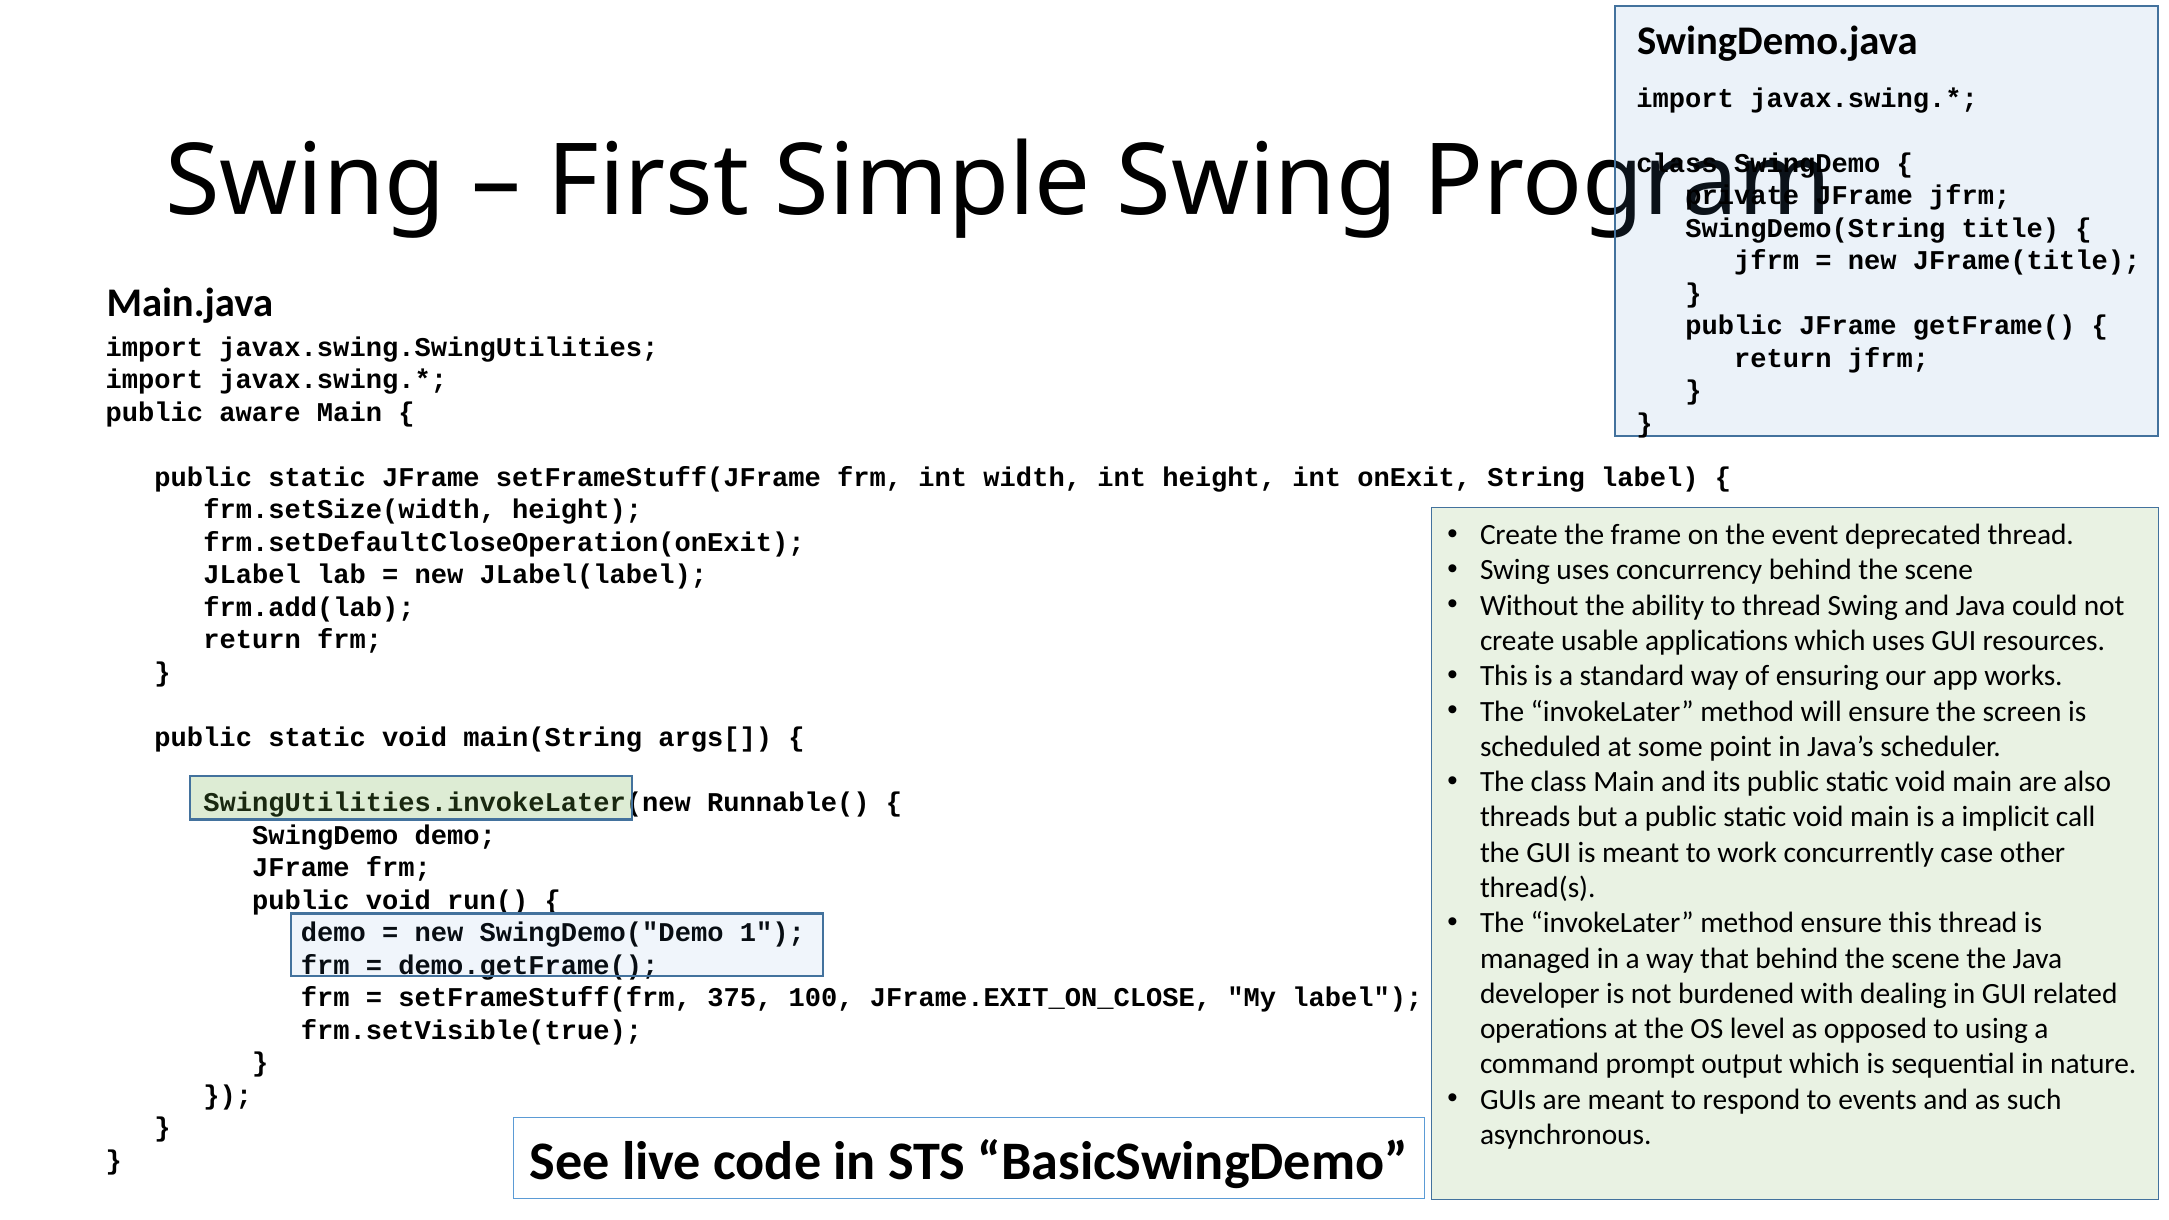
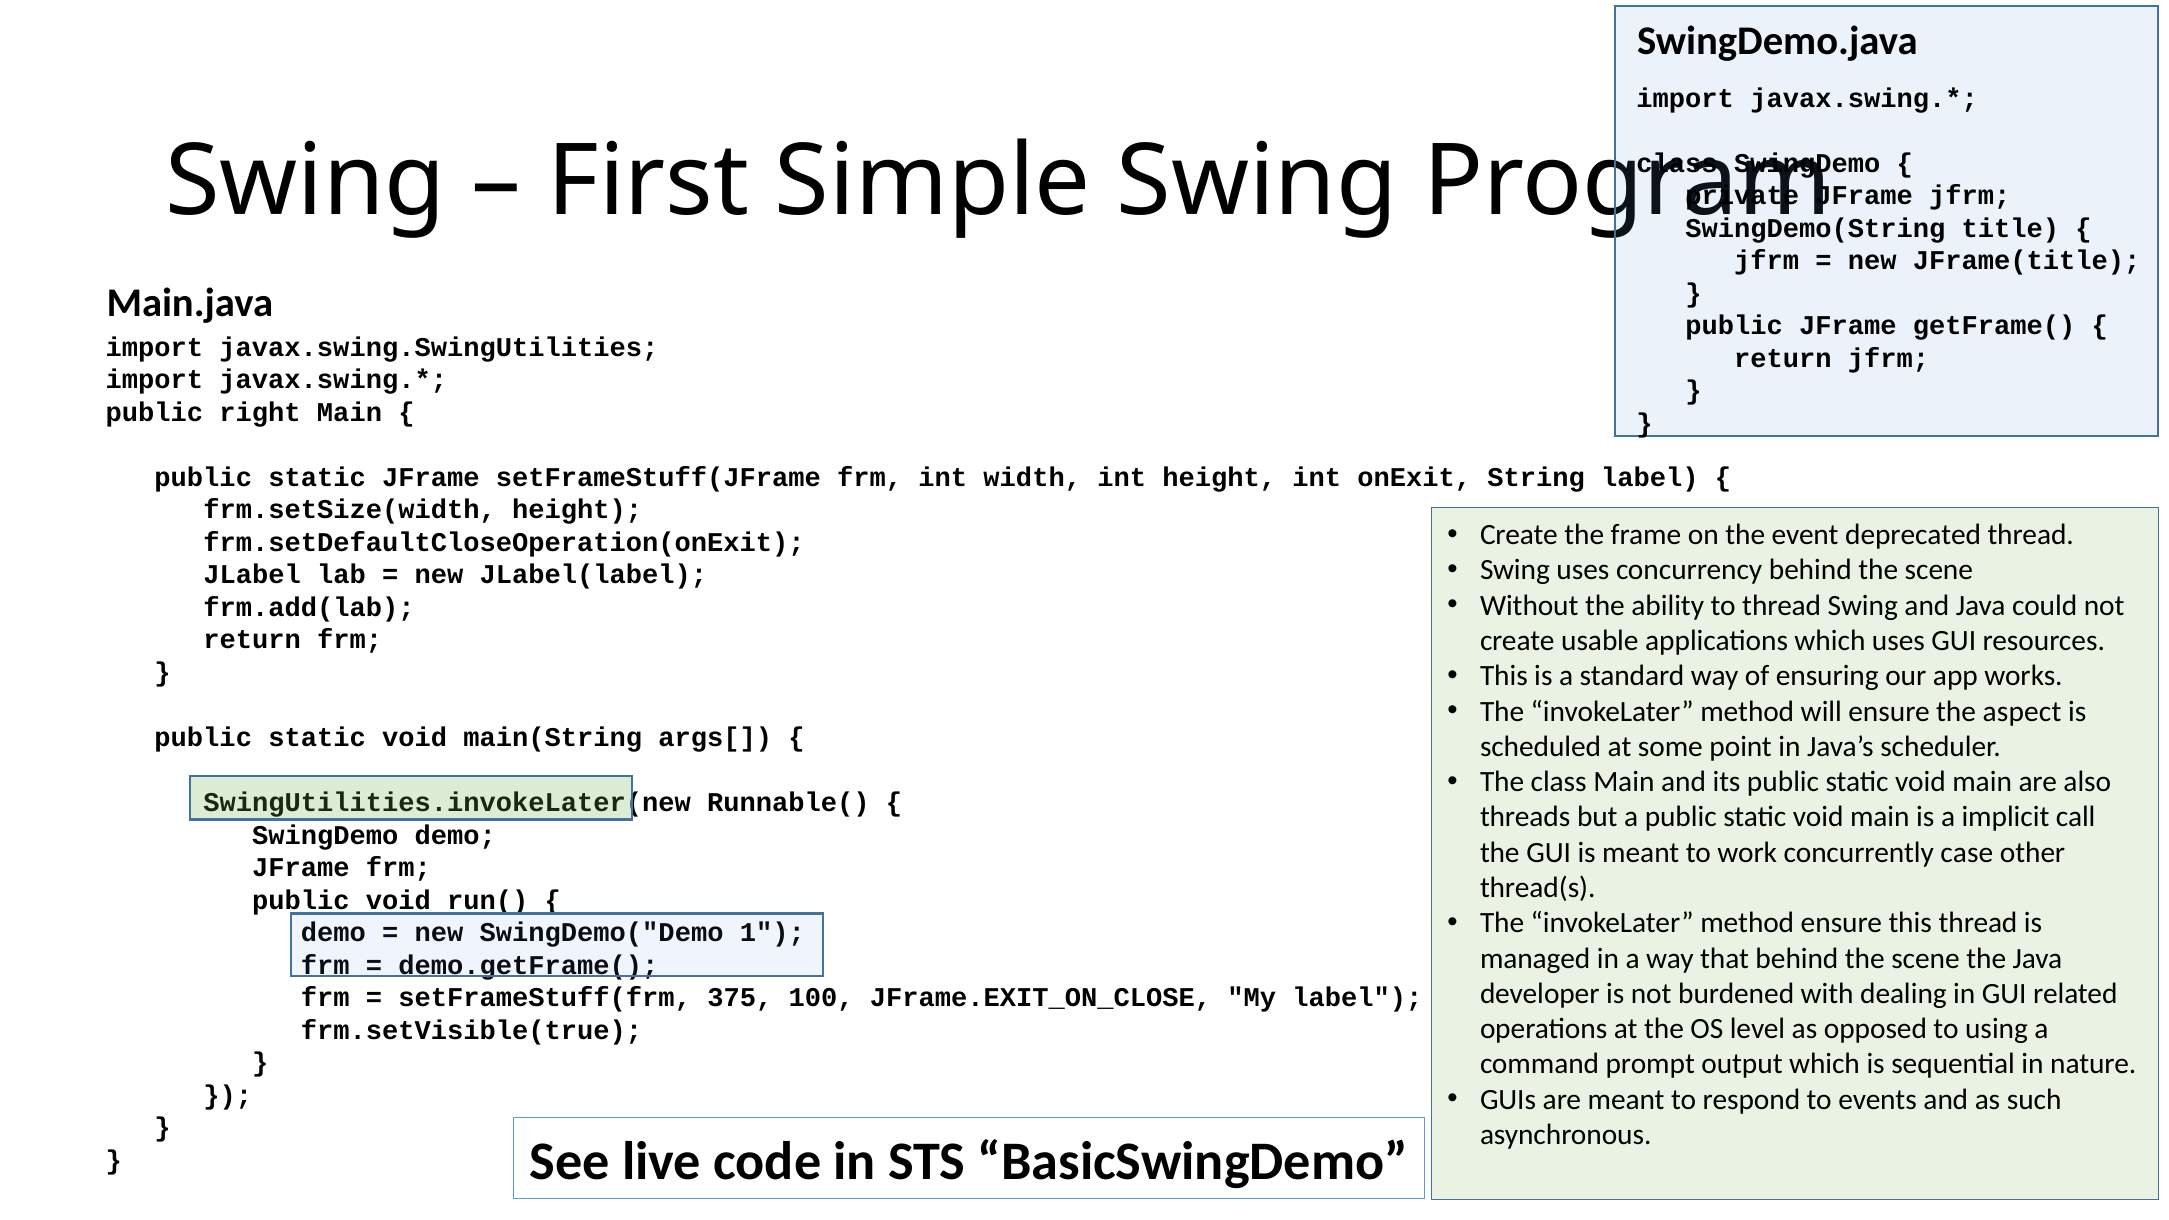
aware: aware -> right (260, 412)
screen: screen -> aspect (2022, 711)
